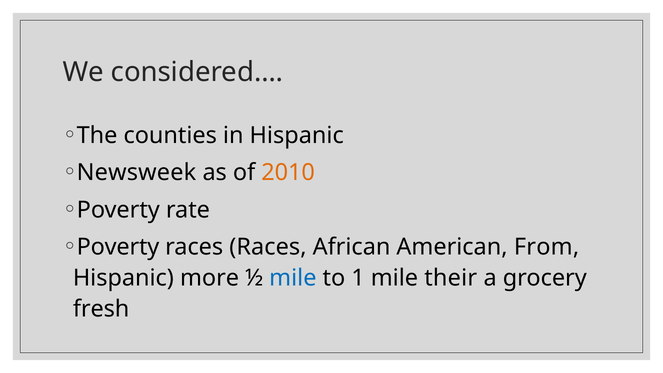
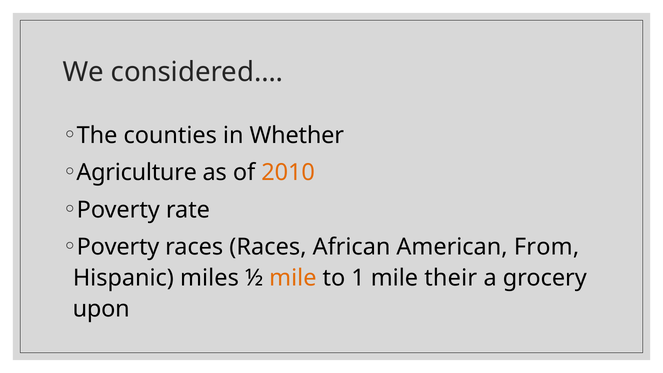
in Hispanic: Hispanic -> Whether (297, 135)
Newsweek: Newsweek -> Agriculture (137, 173)
more: more -> miles (209, 278)
mile colour: blue -> orange (293, 278)
fresh: fresh -> upon (101, 309)
